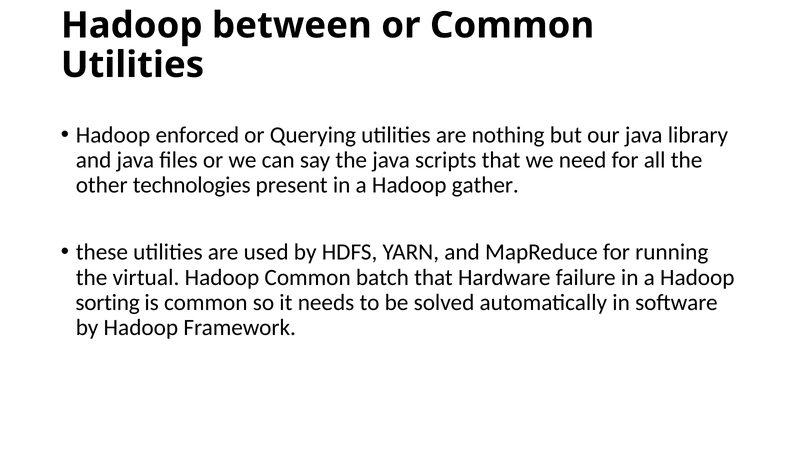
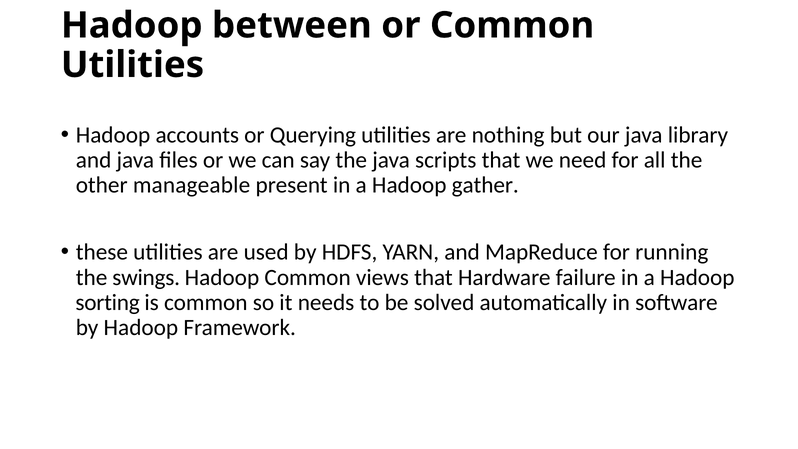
enforced: enforced -> accounts (197, 135)
technologies: technologies -> manageable (192, 185)
virtual: virtual -> swings (146, 277)
batch: batch -> views (382, 277)
